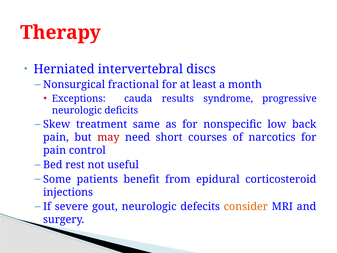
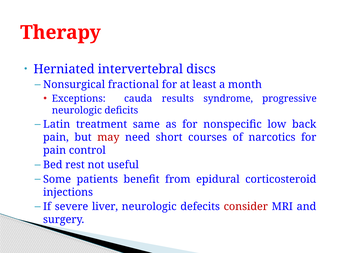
Skew: Skew -> Latin (57, 124)
gout: gout -> liver (105, 206)
consider colour: orange -> red (246, 206)
